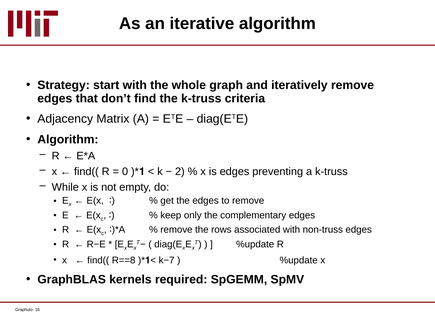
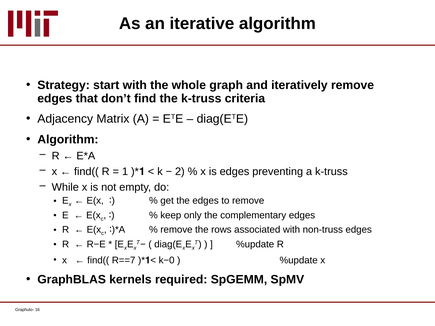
0: 0 -> 1 (125, 172)
R==8: R==8 -> R==7 (124, 260)
k−7: k−7 -> k−0 (167, 260)
